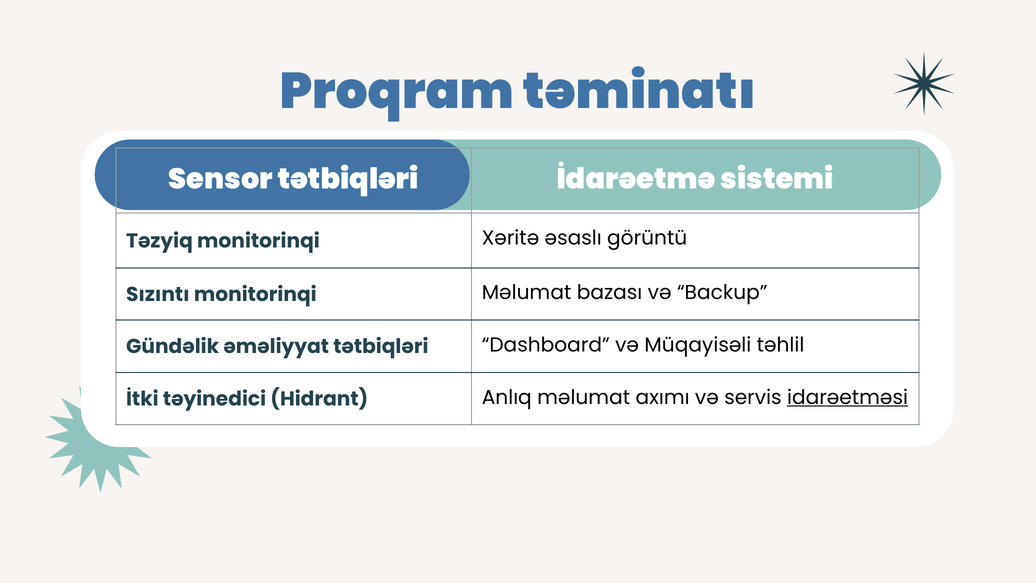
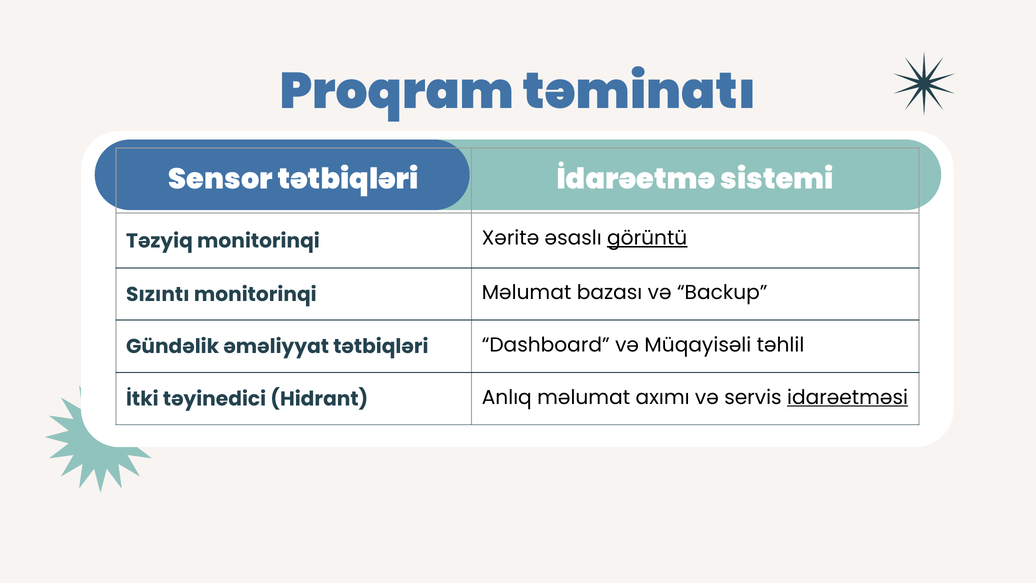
görüntü underline: none -> present (647, 238)
